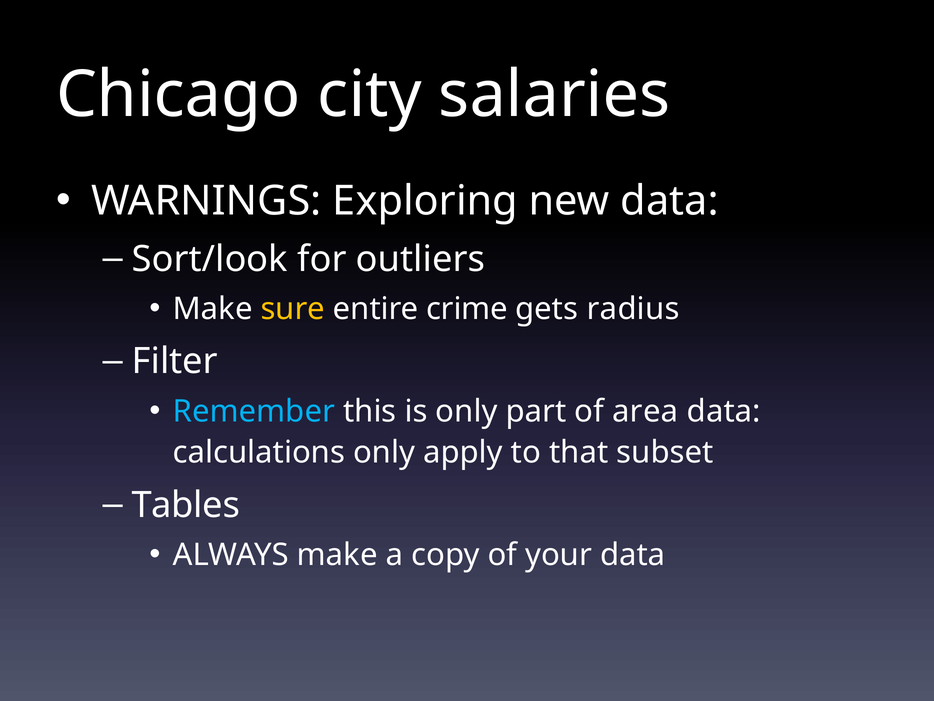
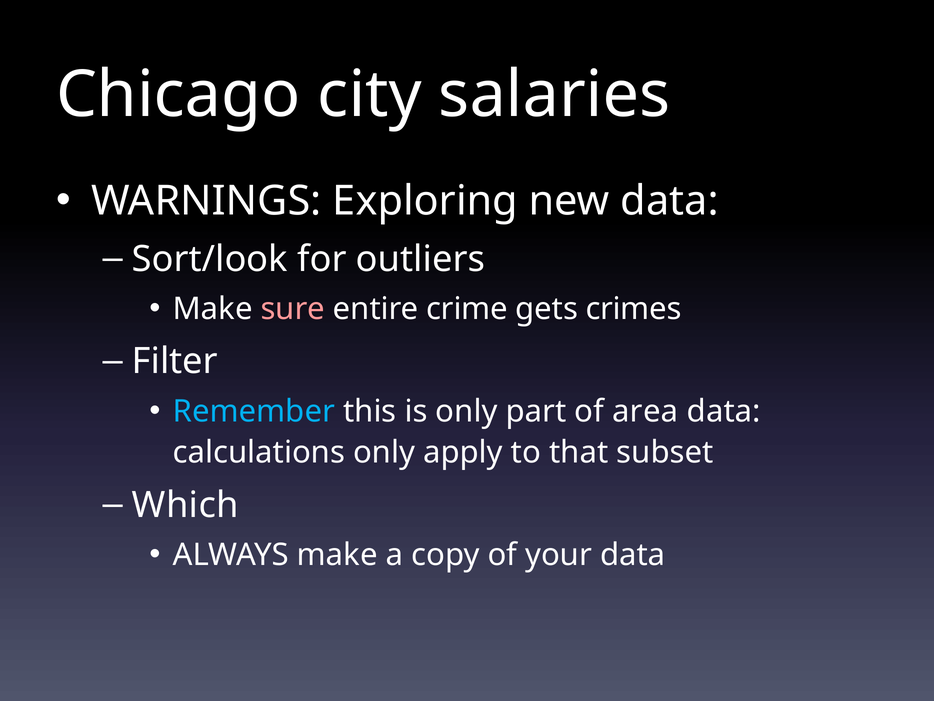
sure colour: yellow -> pink (293, 309)
radius: radius -> crimes (633, 309)
Tables: Tables -> Which (185, 505)
